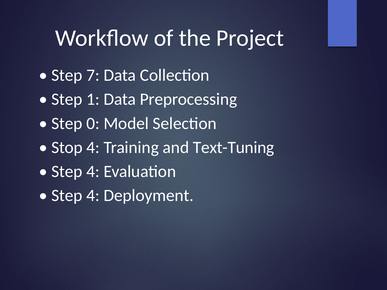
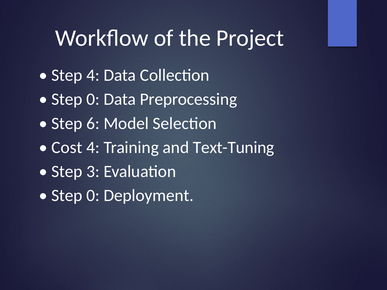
Step 7: 7 -> 4 (93, 75)
1: 1 -> 0 (93, 99)
0: 0 -> 6 (93, 123)
Stop: Stop -> Cost (67, 148)
4: 4 -> 3 (93, 172)
4: 4 -> 0 (93, 196)
